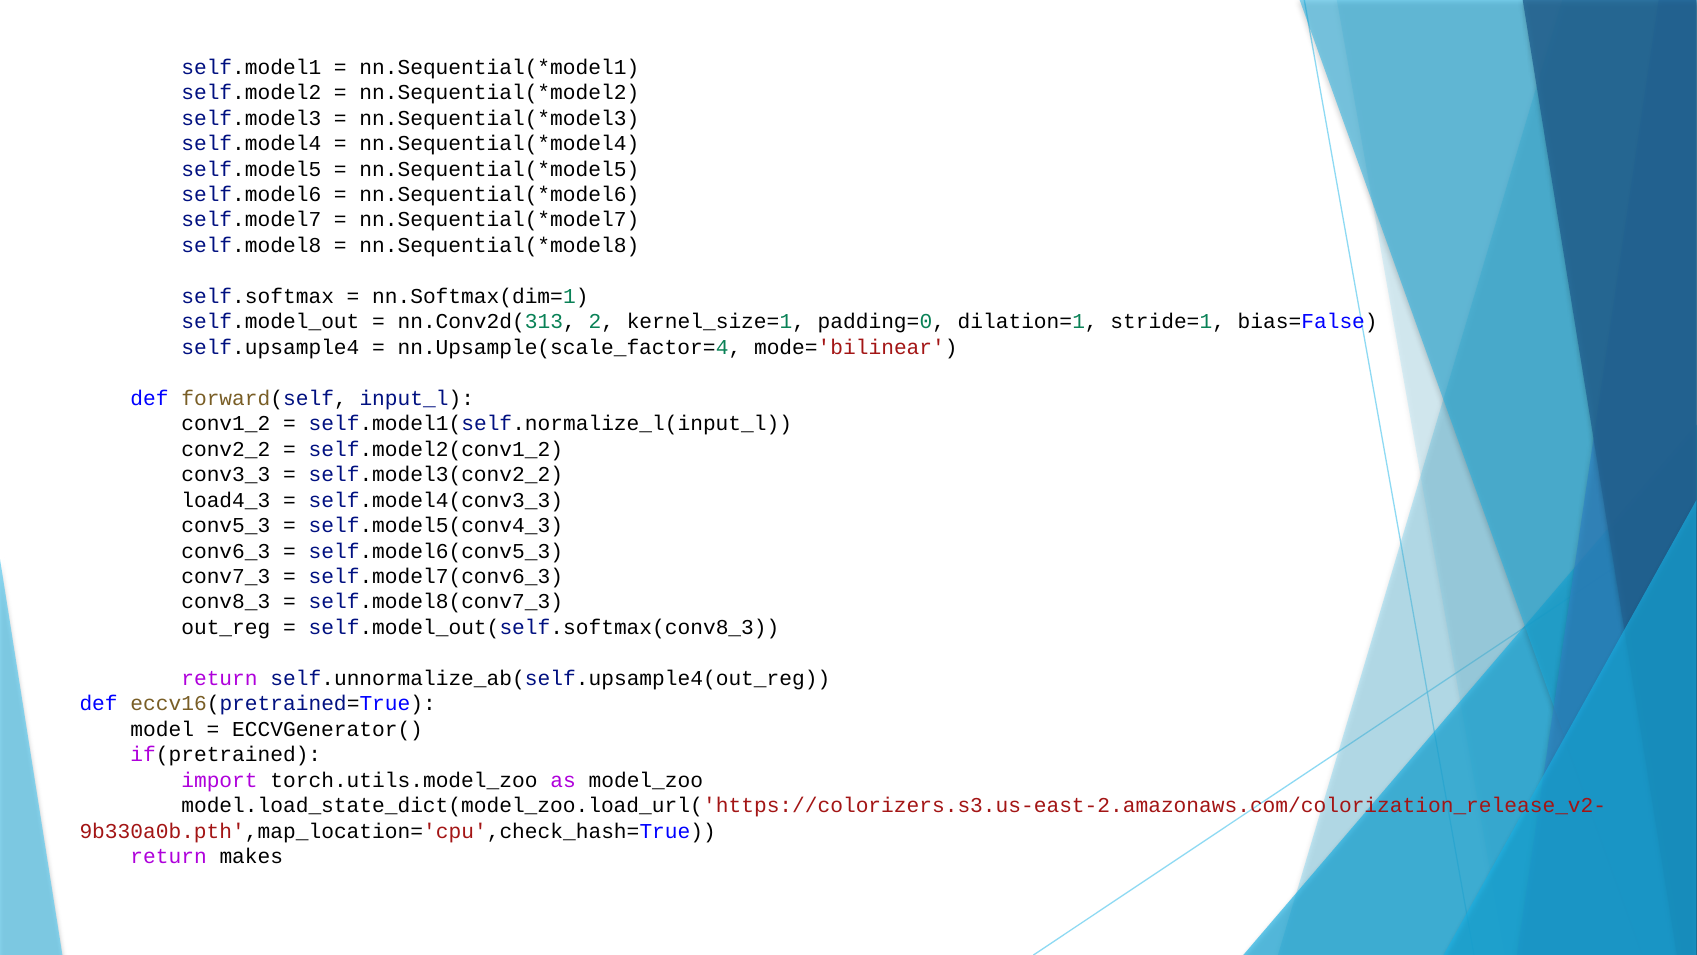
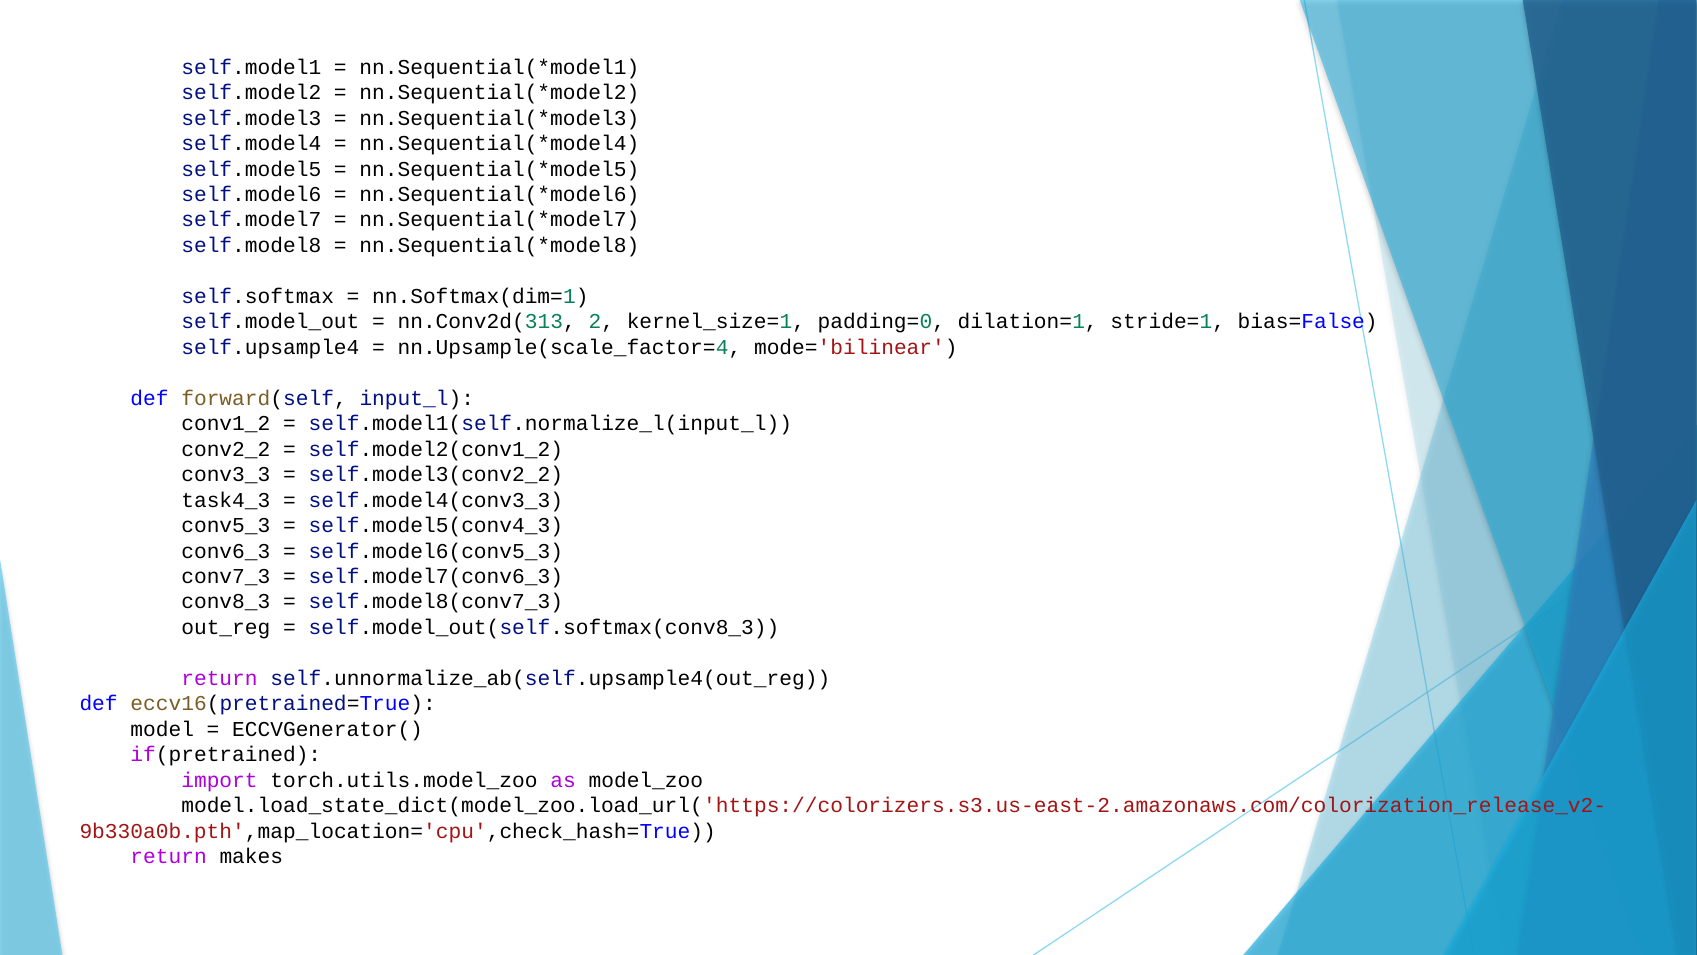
load4_3: load4_3 -> task4_3 (226, 500)
